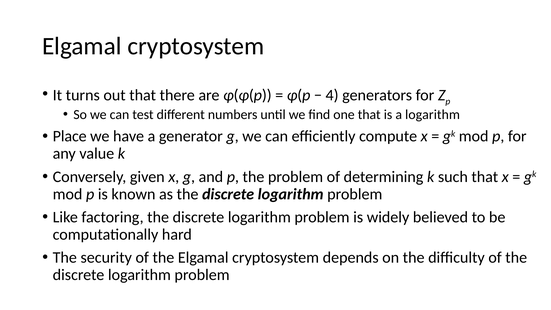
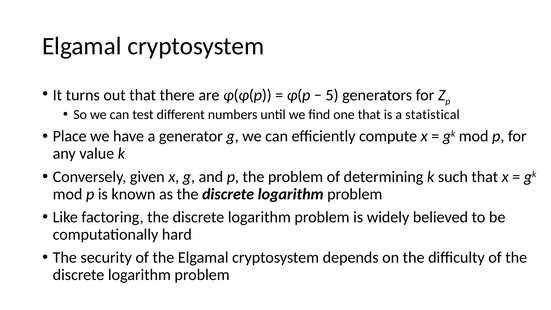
4: 4 -> 5 (332, 95)
a logarithm: logarithm -> statistical (433, 114)
